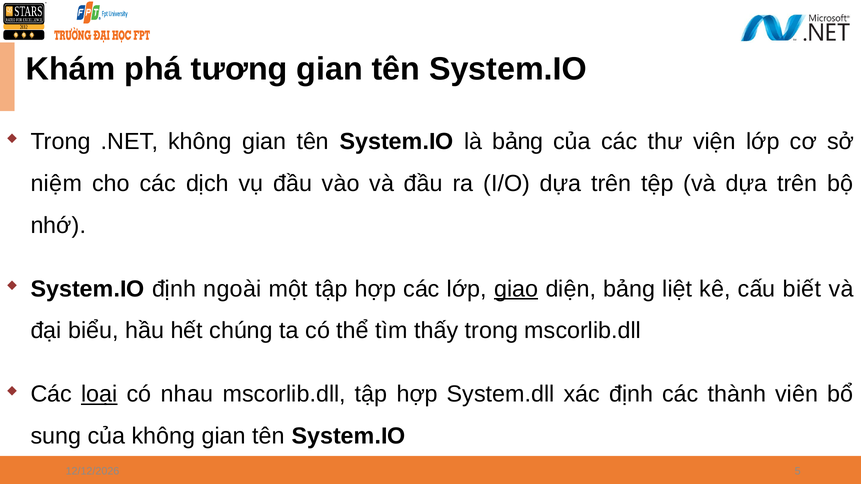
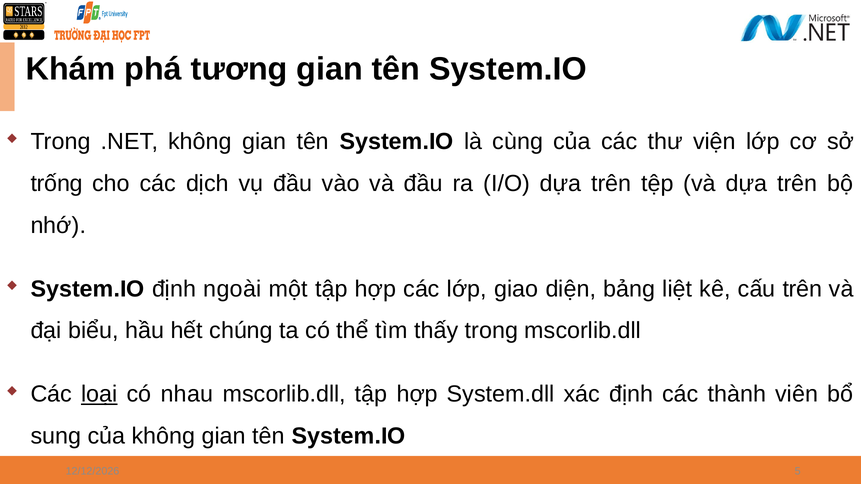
là bảng: bảng -> cùng (518, 142)
niệm: niệm -> trống (57, 184)
giao underline: present -> none (516, 289)
cấu biết: biết -> trên (802, 289)
